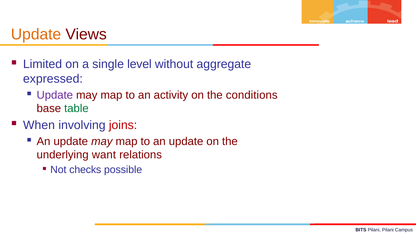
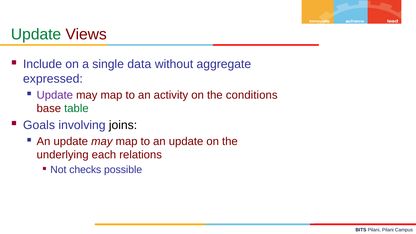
Update colour: orange -> green (36, 34)
Limited: Limited -> Include (43, 64)
level: level -> data (139, 64)
When: When -> Goals (39, 125)
joins colour: red -> black (123, 125)
want: want -> each (104, 155)
